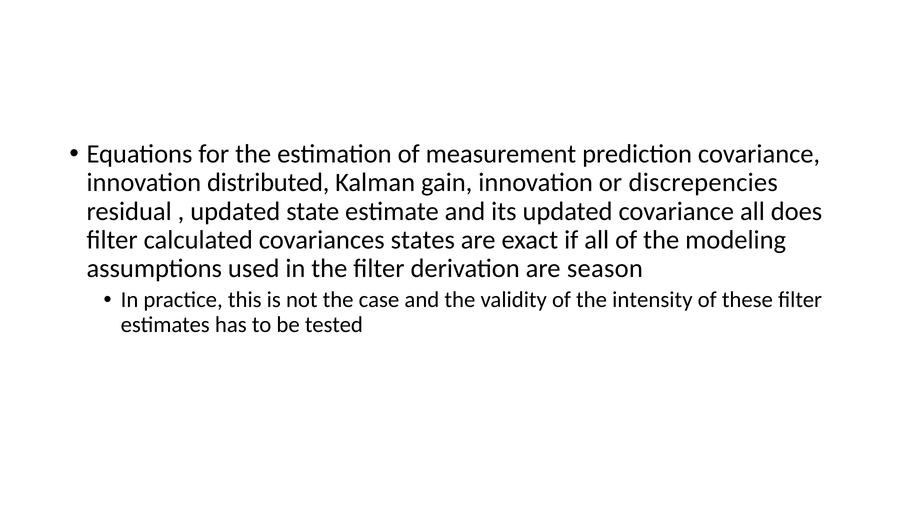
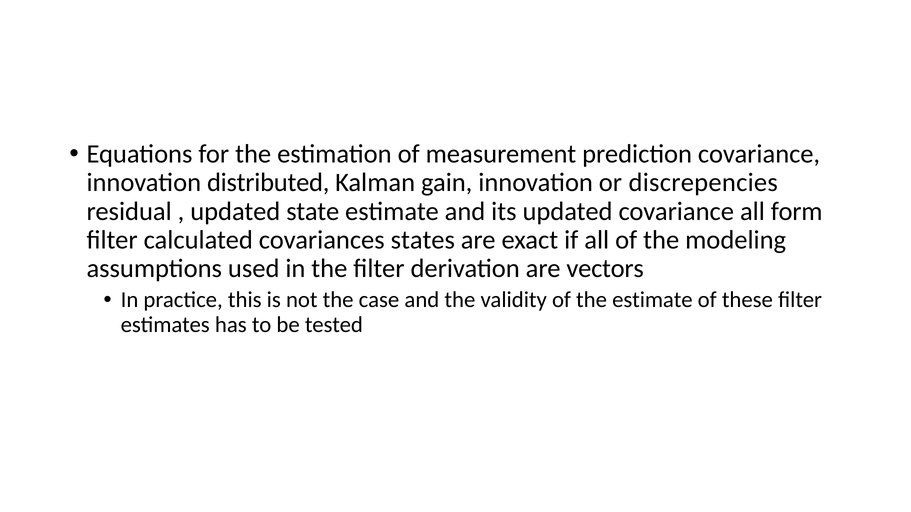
does: does -> form (797, 211)
season: season -> vectors (605, 269)
the intensity: intensity -> estimate (652, 300)
